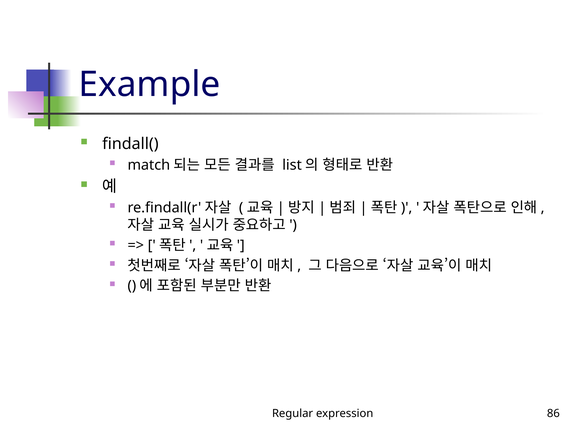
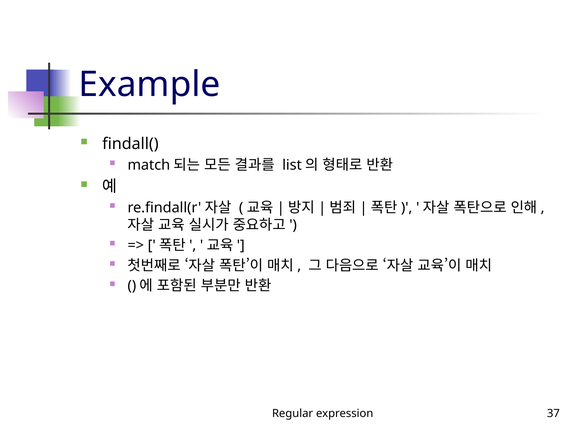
86: 86 -> 37 (553, 413)
